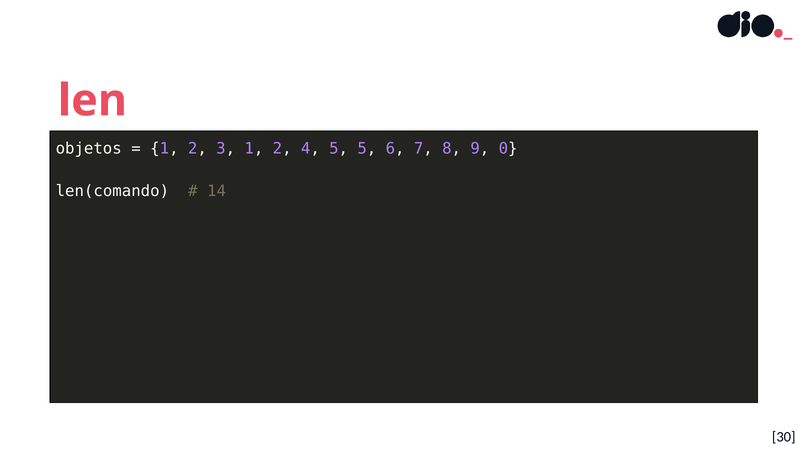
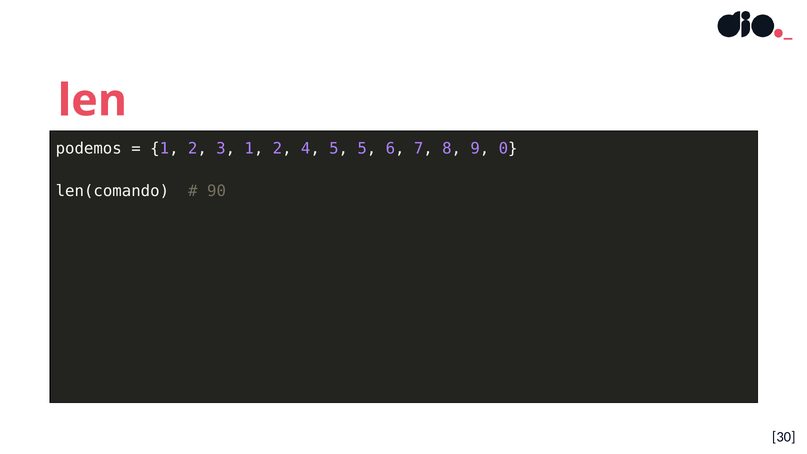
objetos: objetos -> podemos (89, 149)
14: 14 -> 90 (217, 191)
